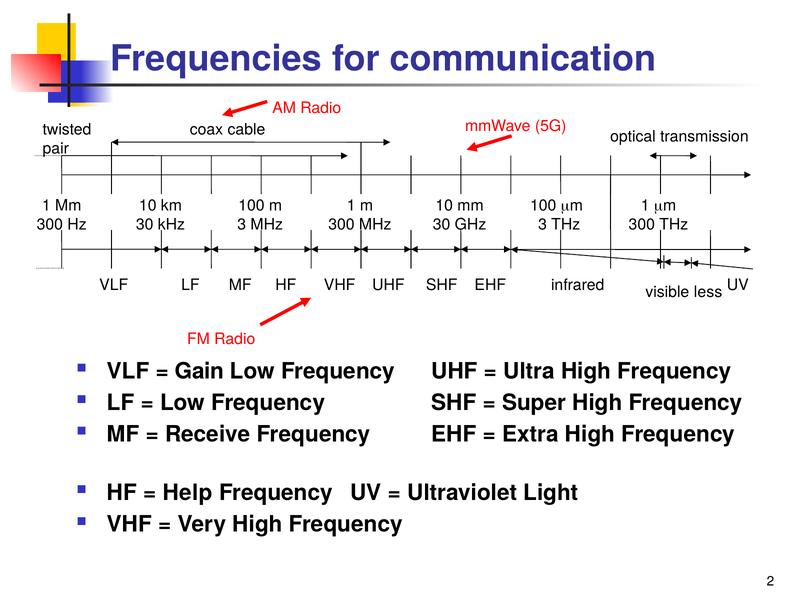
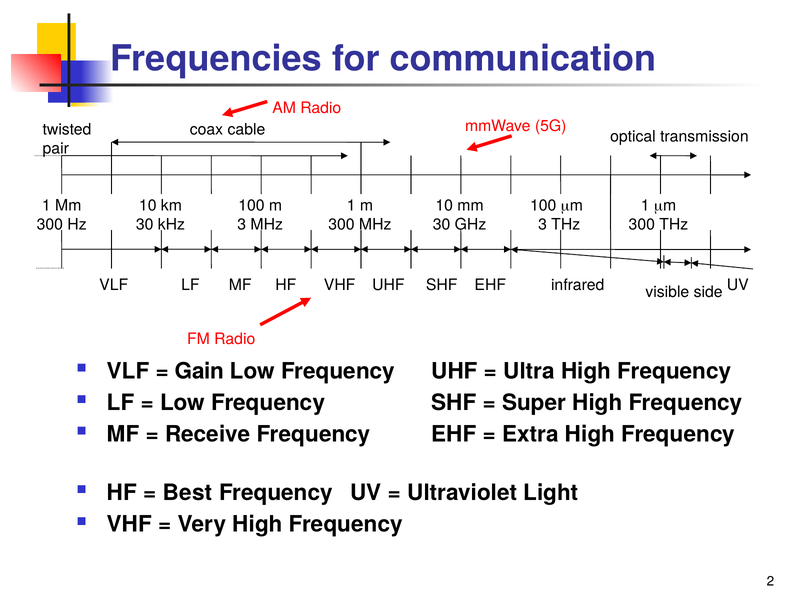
less: less -> side (708, 292)
Help: Help -> Best (188, 492)
